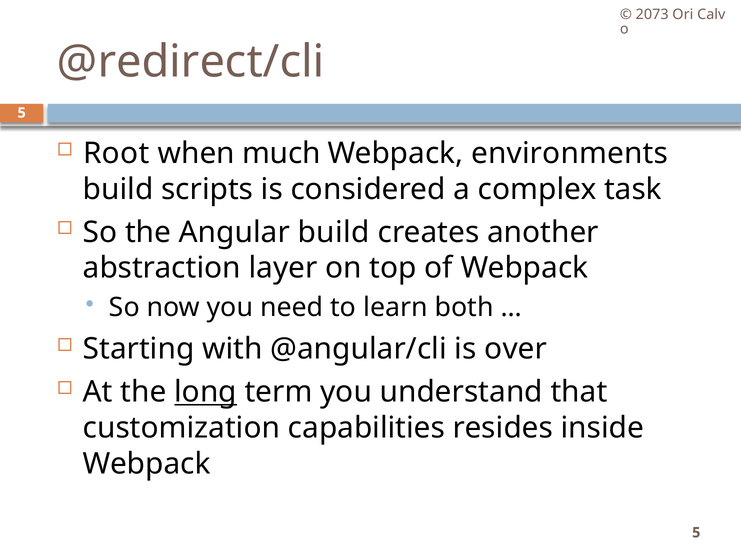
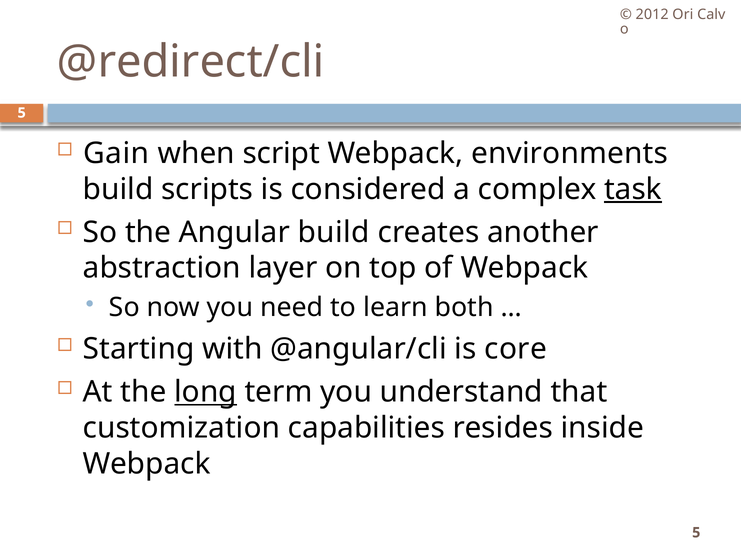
2073: 2073 -> 2012 (652, 15)
Root: Root -> Gain (116, 153)
much: much -> script (281, 153)
task underline: none -> present (633, 189)
over: over -> core (516, 349)
